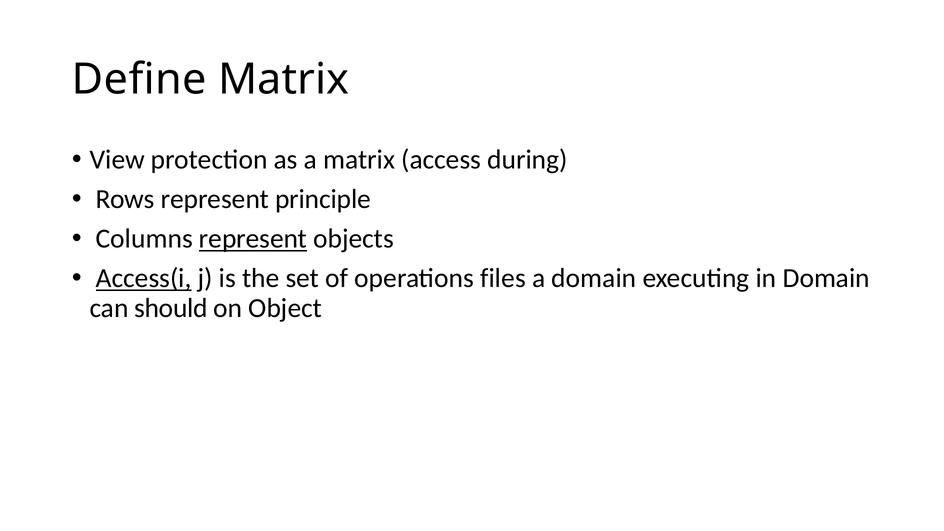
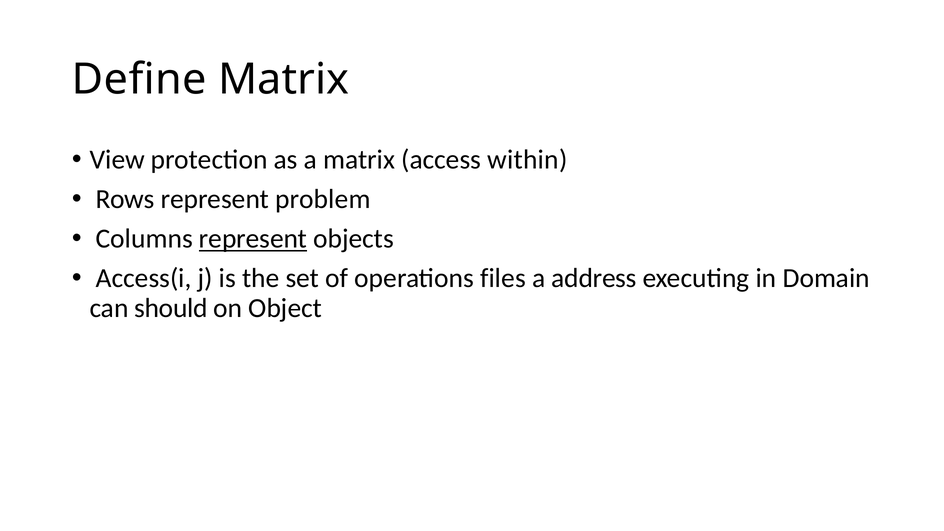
during: during -> within (527, 160)
principle: principle -> problem (323, 199)
Access(i underline: present -> none (144, 278)
a domain: domain -> address (594, 278)
